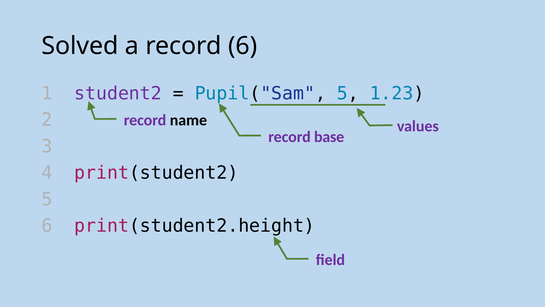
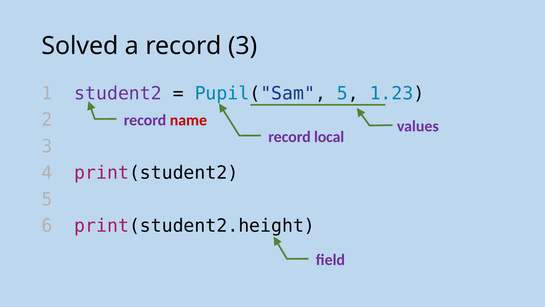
record 6: 6 -> 3 (243, 46)
name colour: black -> red (188, 120)
base: base -> local (329, 137)
